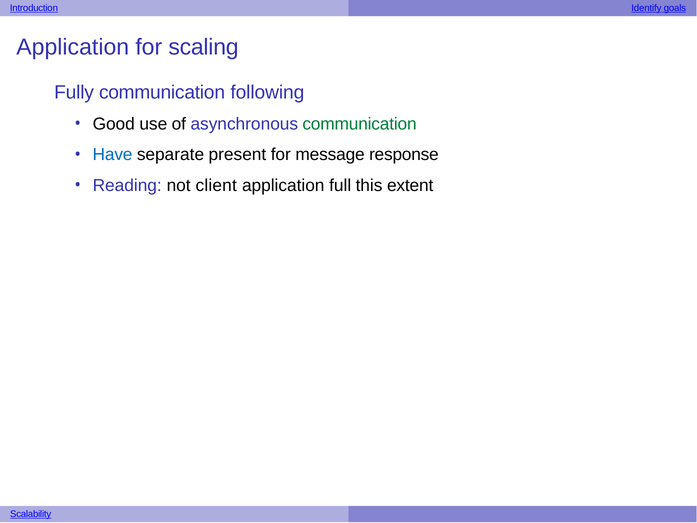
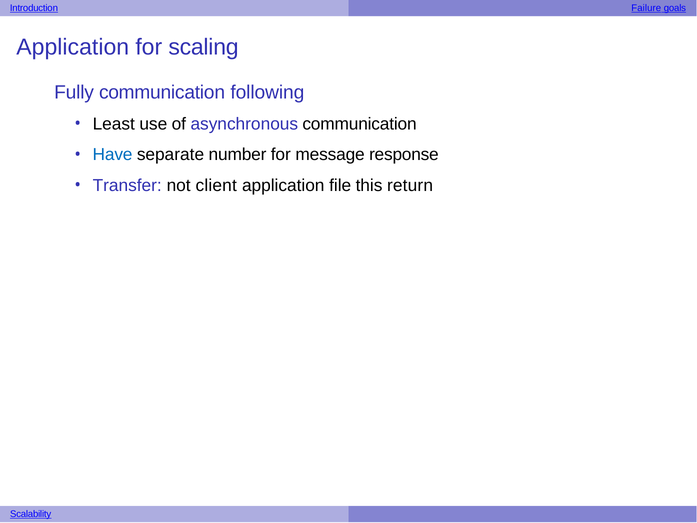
Identify: Identify -> Failure (646, 8)
Good: Good -> Least (114, 124)
communication colour: green -> black (360, 124)
present: present -> number (238, 155)
Reading: Reading -> Transfer (127, 186)
full: full -> file (340, 186)
extent: extent -> return (410, 186)
